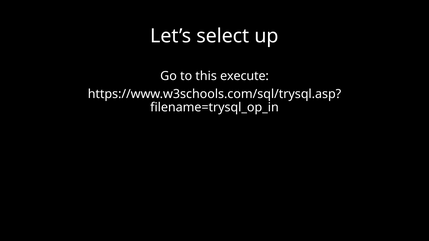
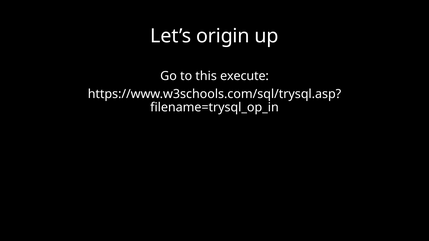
select: select -> origin (223, 36)
